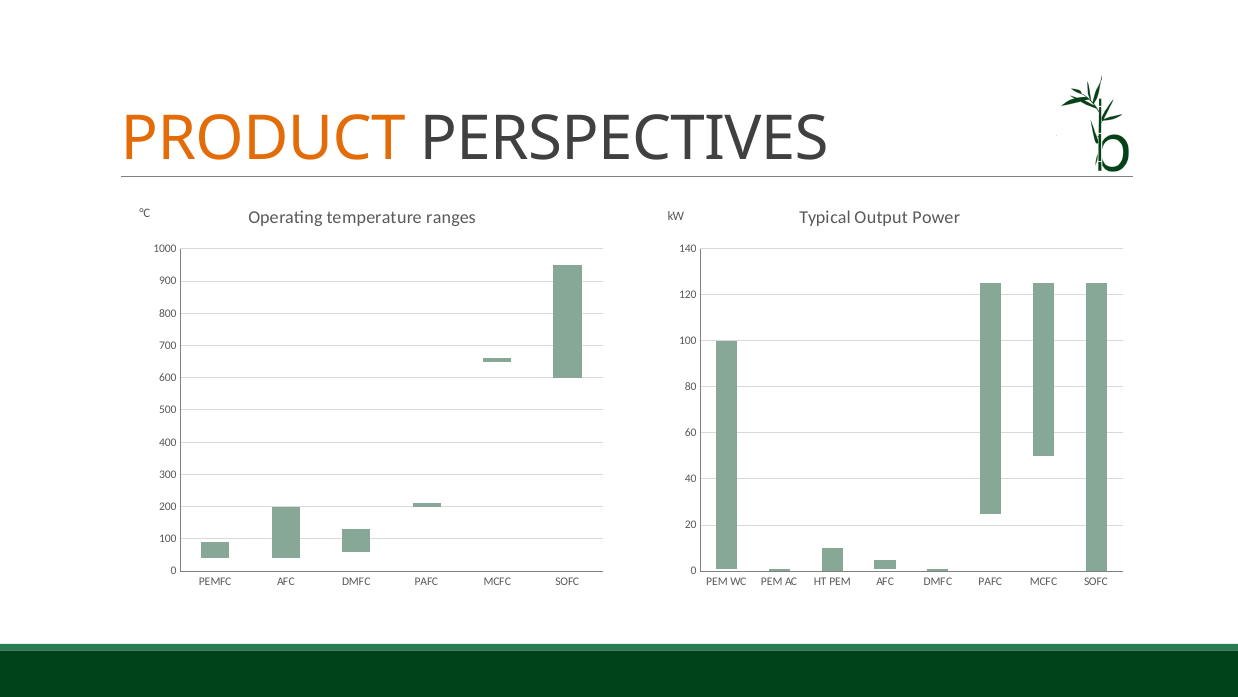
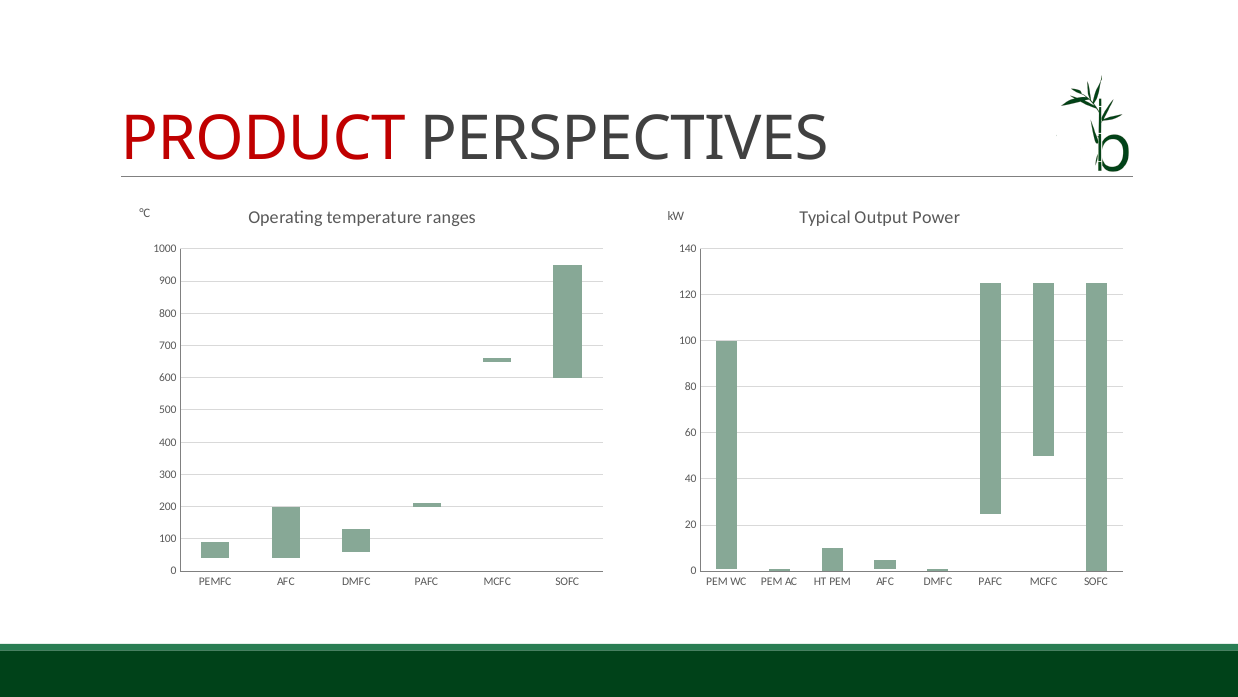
PRODUCT colour: orange -> red (263, 139)
